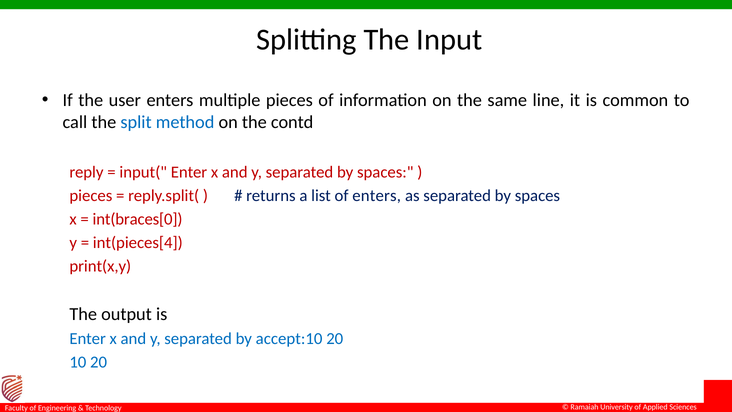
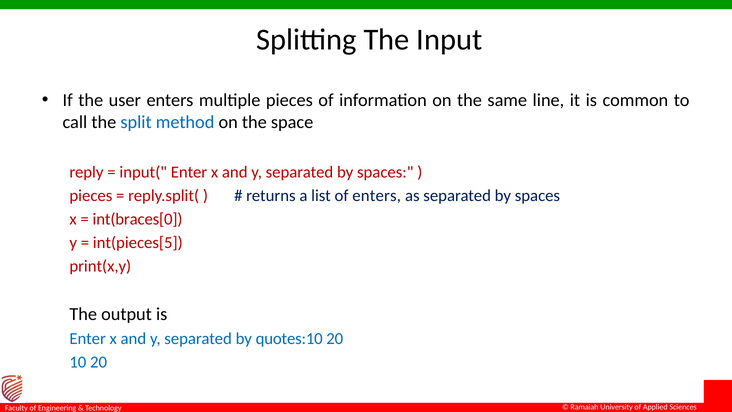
contd: contd -> space (292, 122)
int(pieces[4: int(pieces[4 -> int(pieces[5 (138, 242)
accept:10: accept:10 -> quotes:10 (289, 338)
